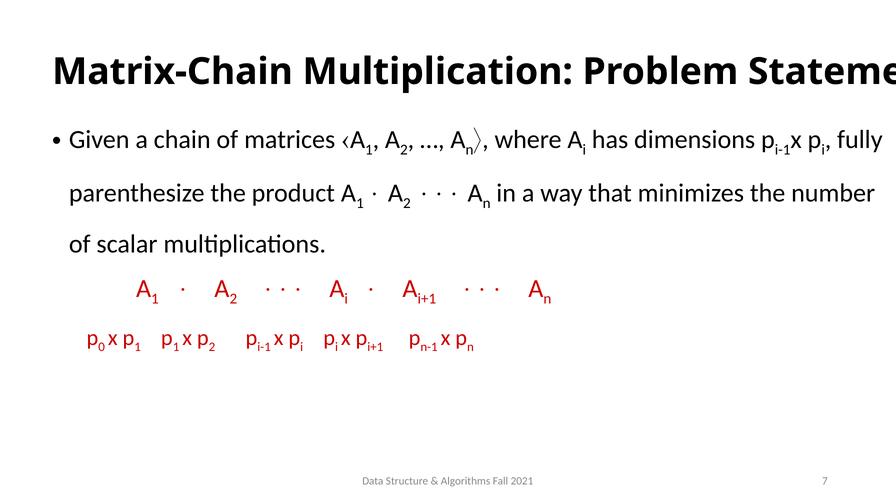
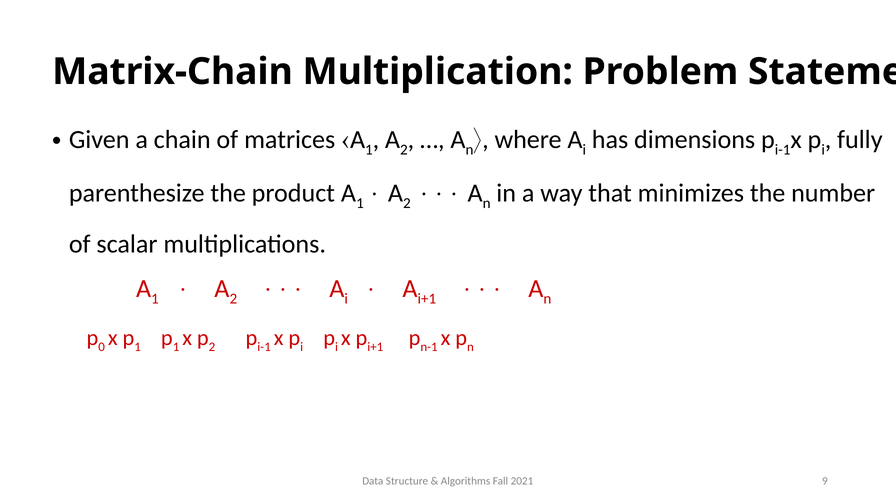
7: 7 -> 9 (825, 481)
